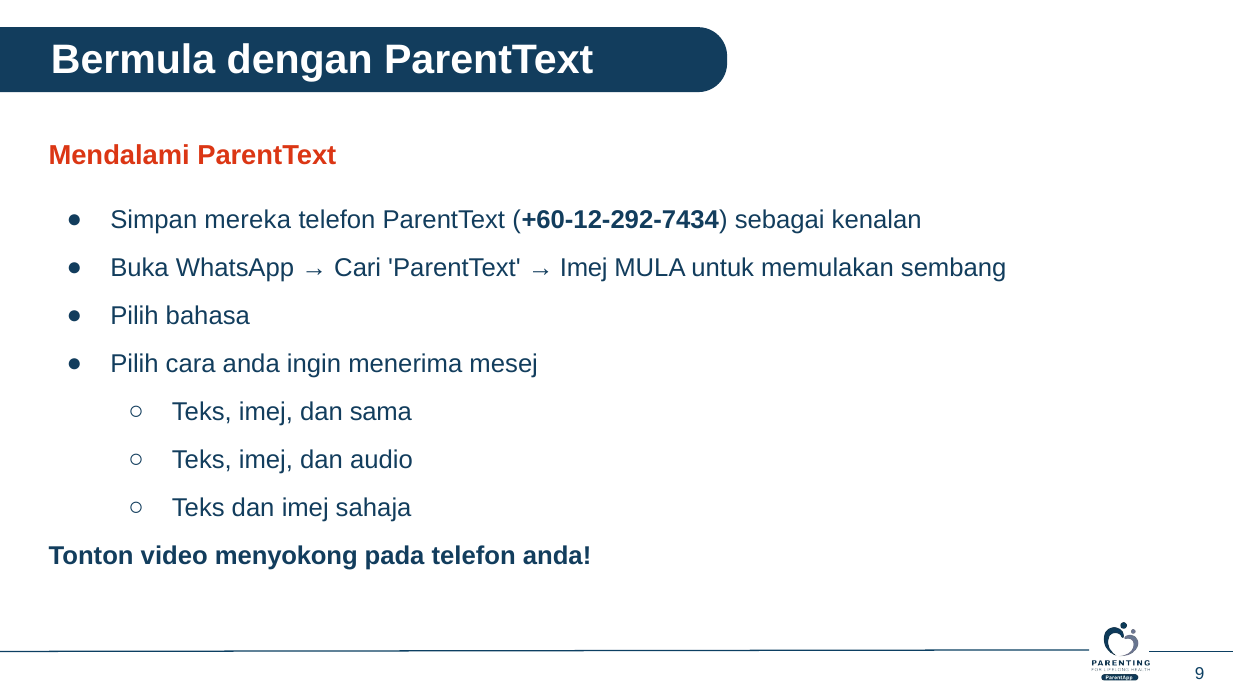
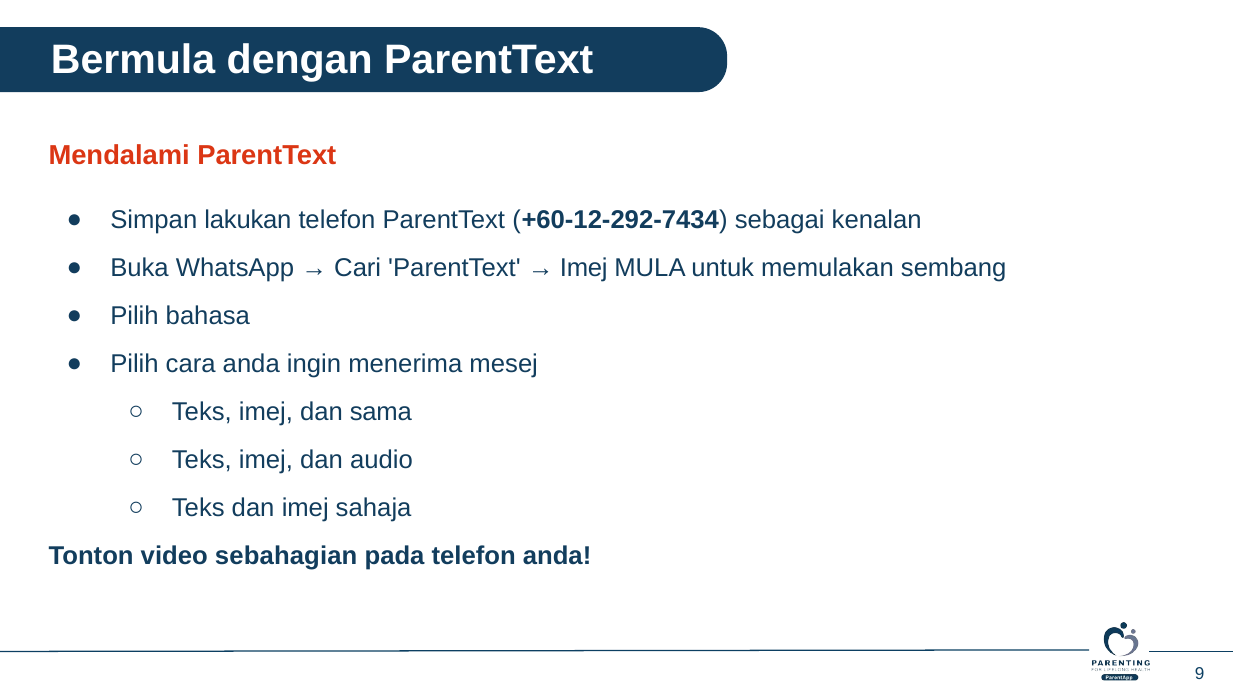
mereka: mereka -> lakukan (248, 220)
menyokong: menyokong -> sebahagian (286, 556)
